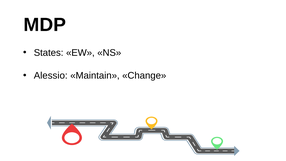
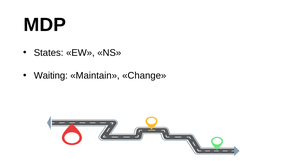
Alessio: Alessio -> Waiting (51, 76)
